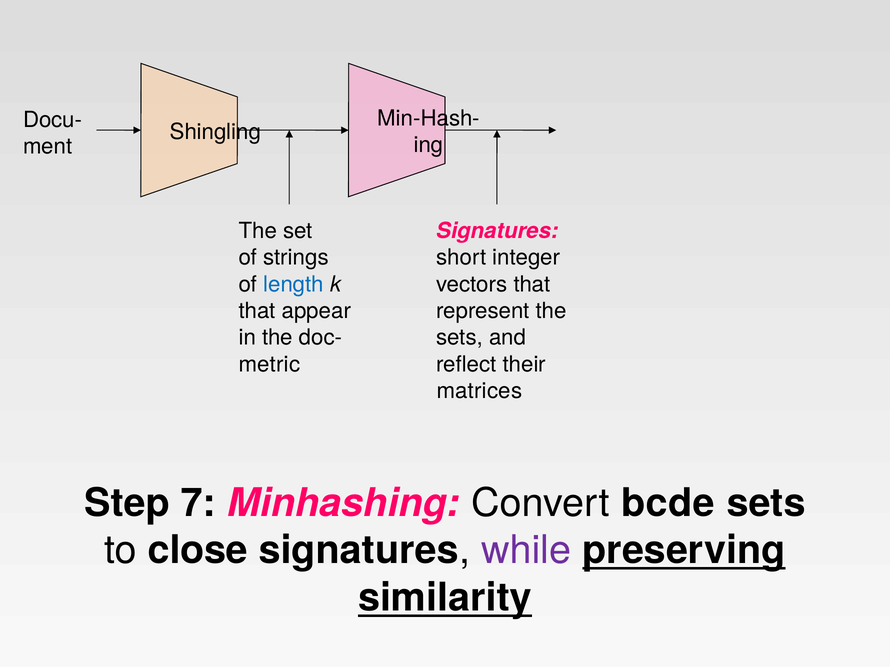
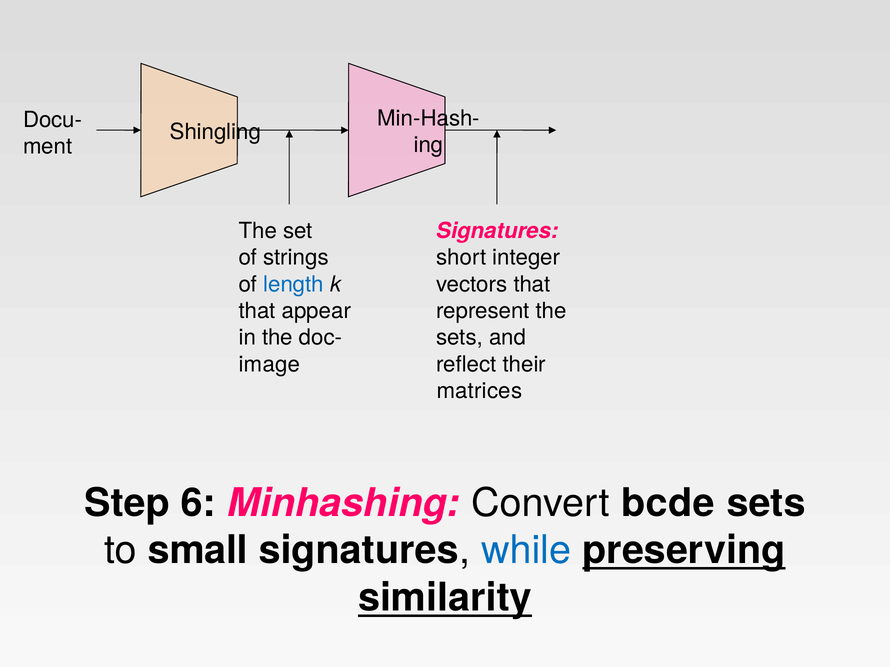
metric: metric -> image (269, 365)
7: 7 -> 6 (198, 503)
close: close -> small (198, 551)
while colour: purple -> blue (526, 551)
